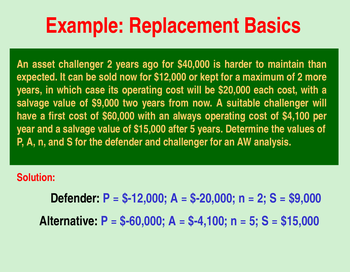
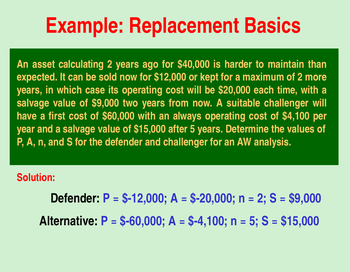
asset challenger: challenger -> calculating (81, 64)
each cost: cost -> time (287, 90)
